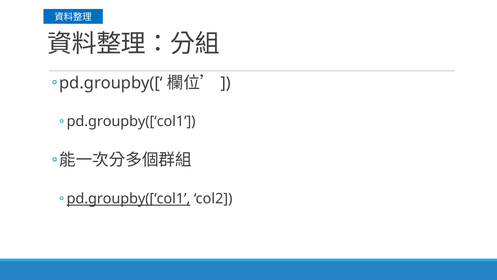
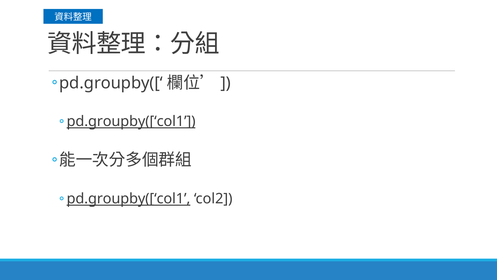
pd.groupby([‘col1 underline: none -> present (131, 121)
